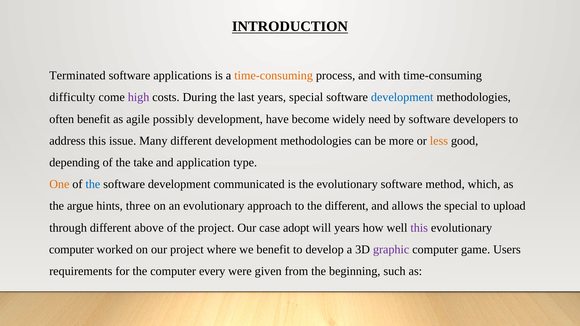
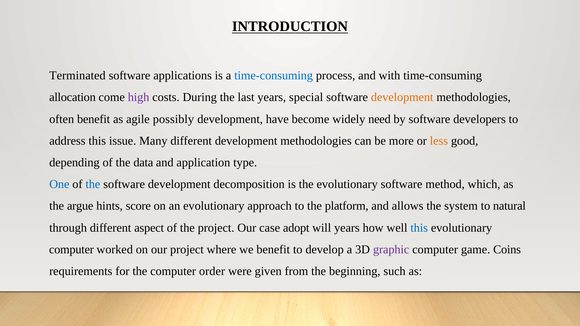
time-consuming colour: orange -> blue (274, 76)
difficulty: difficulty -> allocation (72, 97)
development colour: blue -> orange (402, 97)
take: take -> data (143, 163)
One colour: orange -> blue (59, 184)
communicated: communicated -> decomposition (249, 184)
three: three -> score (138, 206)
the different: different -> platform (347, 206)
the special: special -> system (461, 206)
upload: upload -> natural (509, 206)
above: above -> aspect (149, 228)
this colour: purple -> blue (419, 228)
Users: Users -> Coins (507, 250)
every: every -> order (212, 271)
